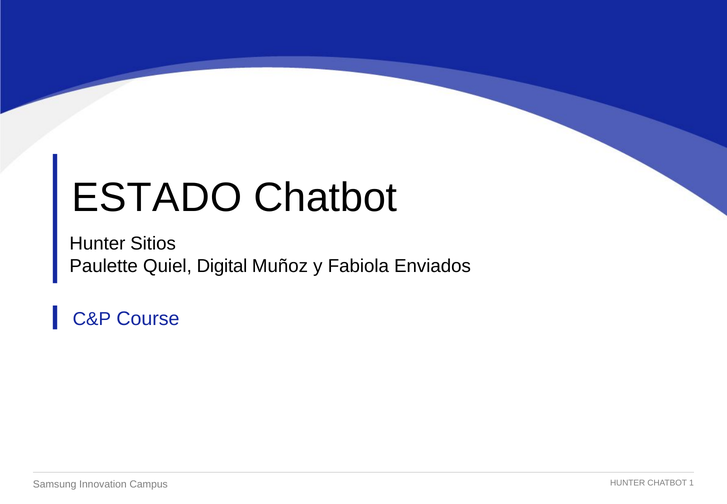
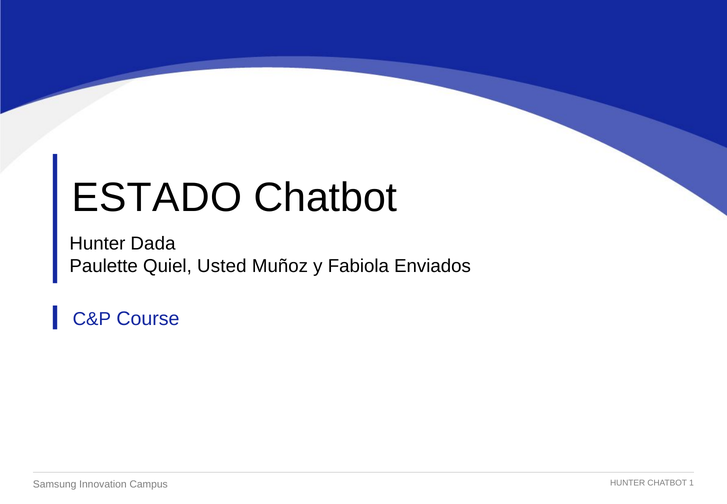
Sitios: Sitios -> Dada (153, 244)
Digital: Digital -> Usted (222, 266)
